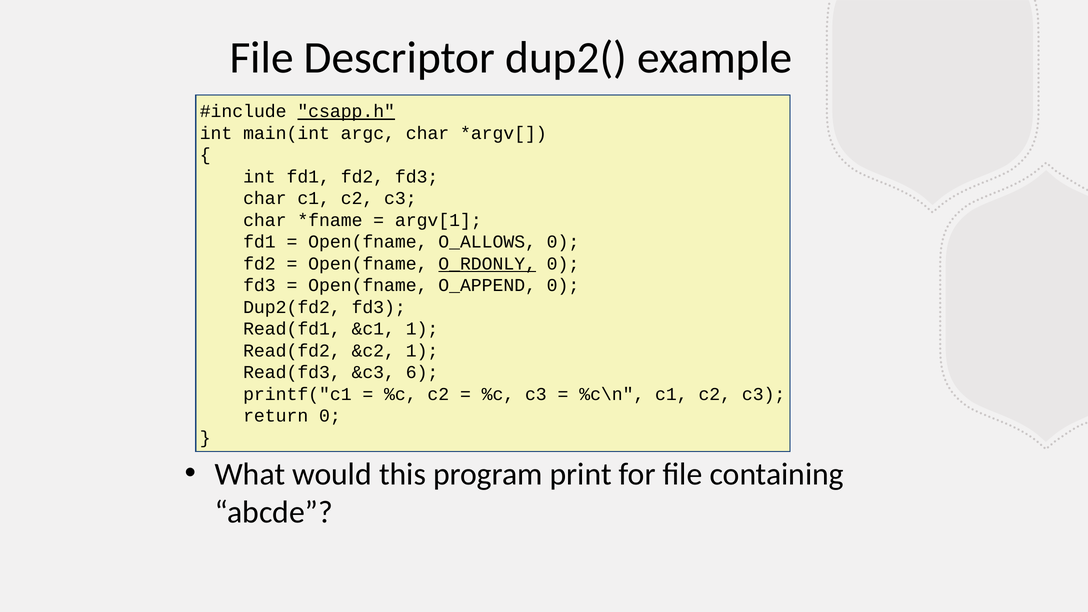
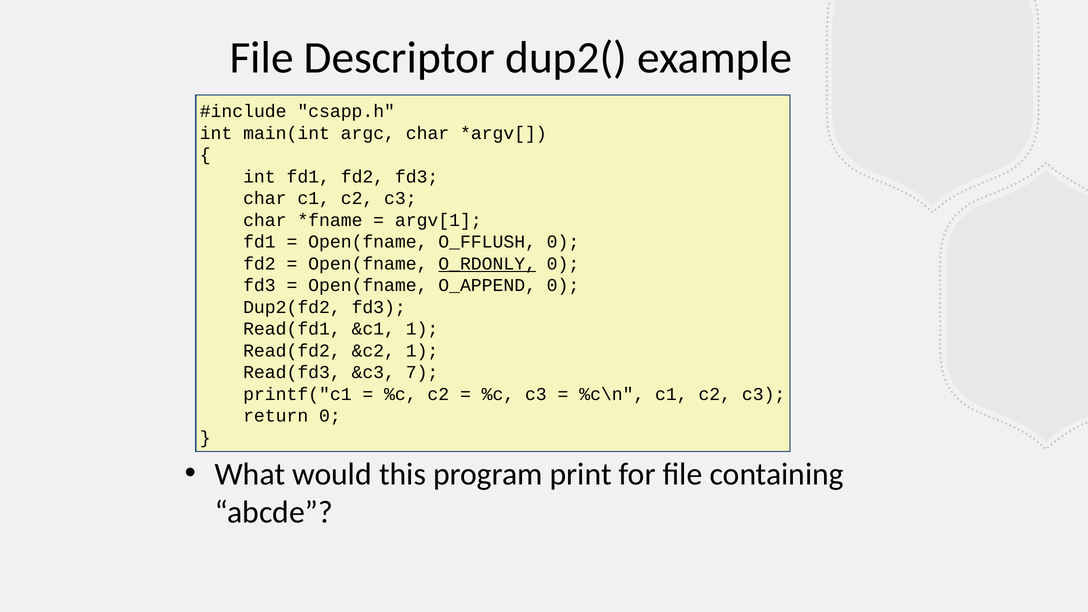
csapp.h underline: present -> none (346, 111)
O_ALLOWS: O_ALLOWS -> O_FFLUSH (487, 242)
6: 6 -> 7 (422, 372)
